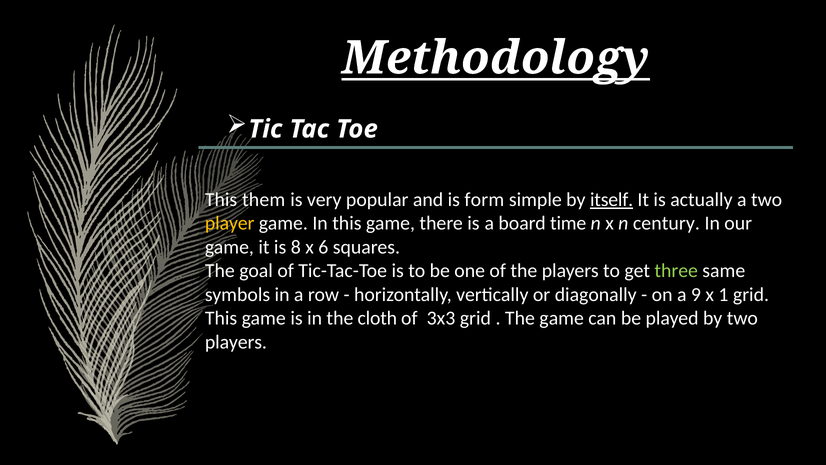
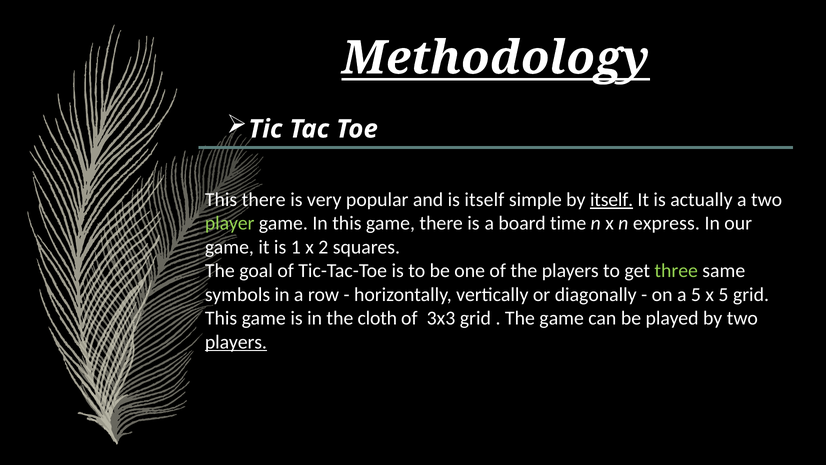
This them: them -> there (264, 199)
is form: form -> itself (484, 199)
player colour: yellow -> light green (230, 223)
century: century -> express (666, 223)
8: 8 -> 1 (296, 247)
6: 6 -> 2 (323, 247)
a 9: 9 -> 5 (696, 294)
x 1: 1 -> 5 (723, 294)
players underline: none -> present (236, 342)
